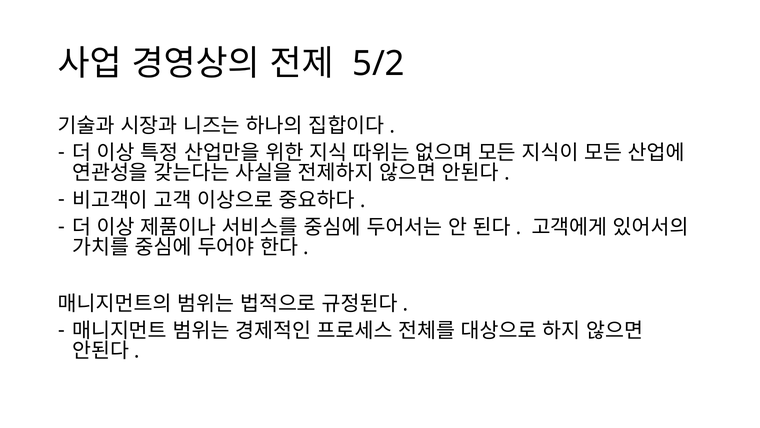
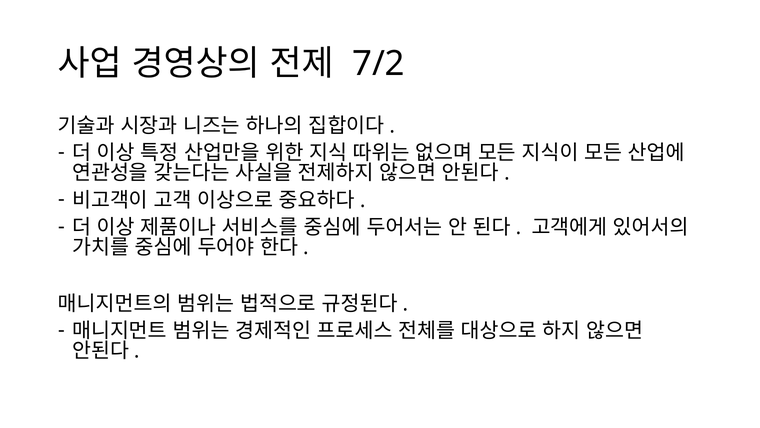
5/2: 5/2 -> 7/2 (379, 64)
